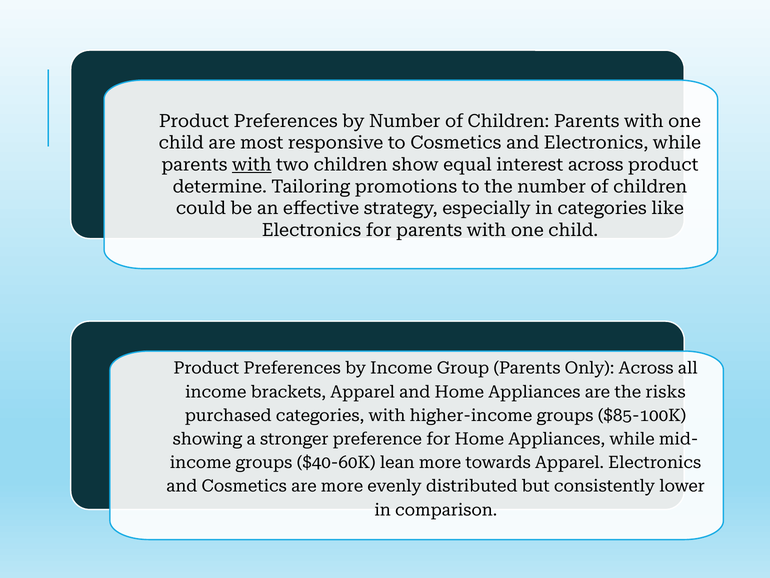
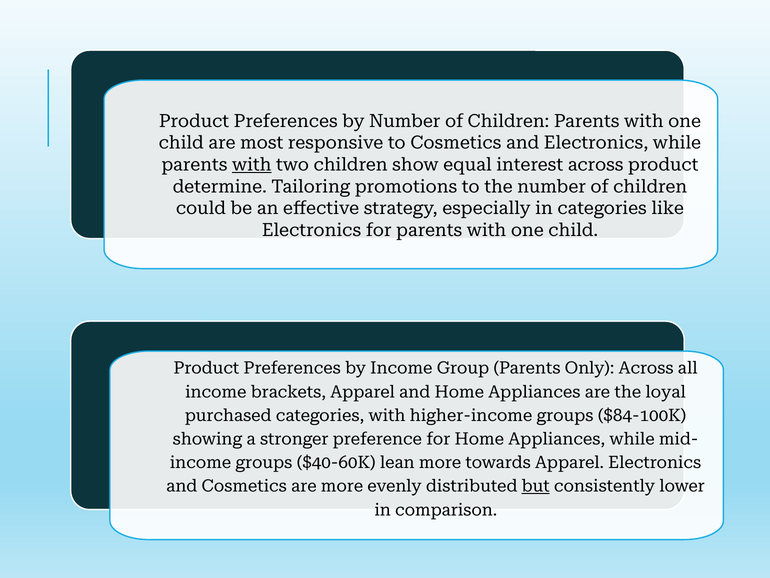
risks: risks -> loyal (666, 392)
$85-100K: $85-100K -> $84-100K (642, 415)
but underline: none -> present (536, 486)
